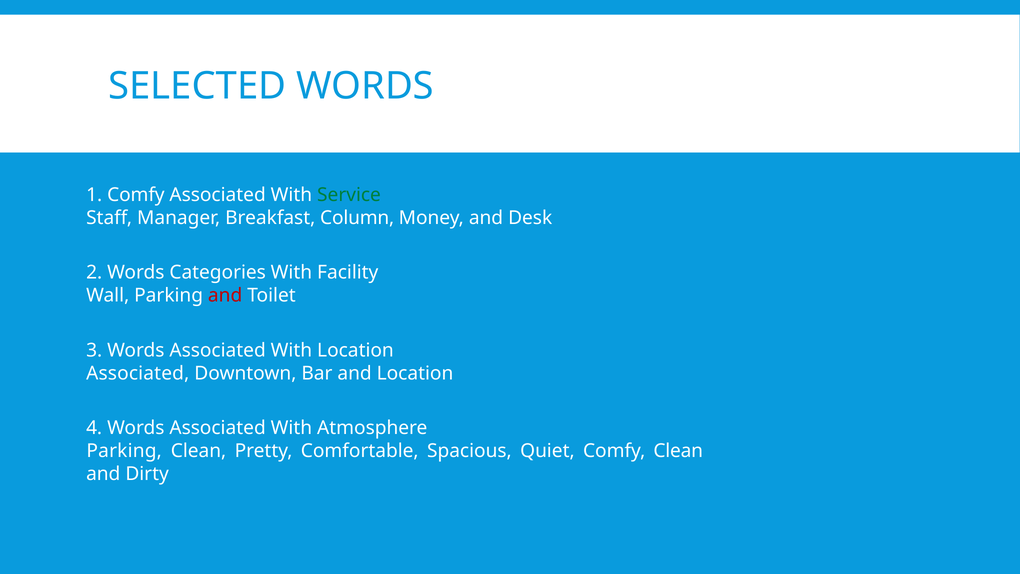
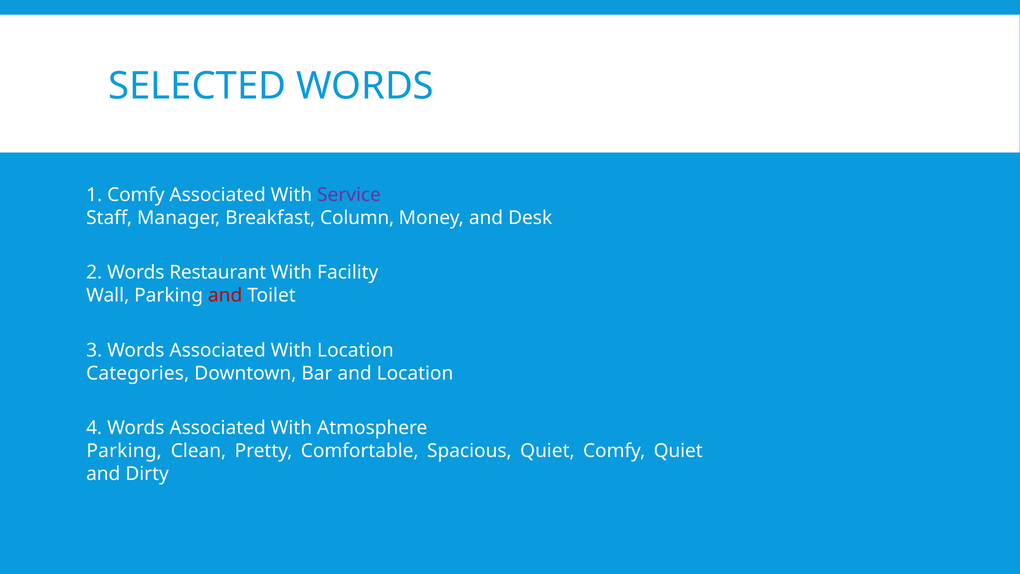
Service colour: green -> purple (349, 195)
Categories: Categories -> Restaurant (218, 273)
Associated: Associated -> Categories (138, 373)
Comfy Clean: Clean -> Quiet (678, 451)
